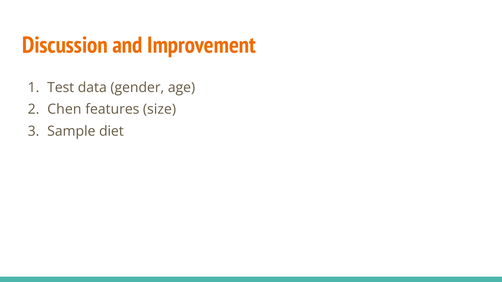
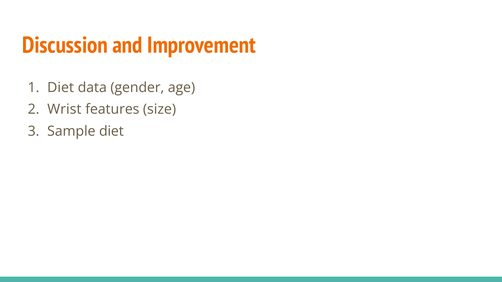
Test: Test -> Diet (61, 88)
Chen: Chen -> Wrist (64, 110)
